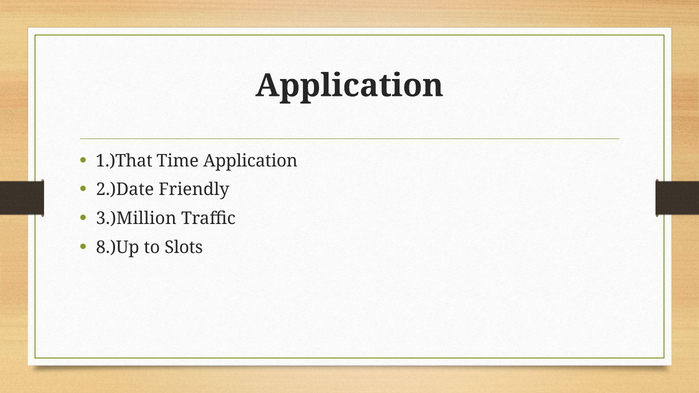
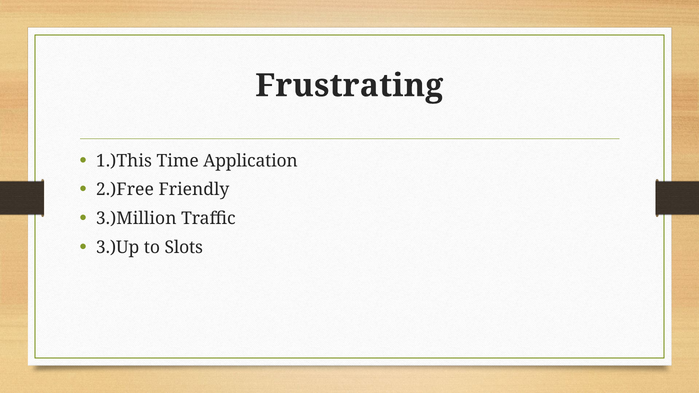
Application: Application -> Frustrating (349, 86)
1.)That: 1.)That -> 1.)This (124, 161)
2.)Date: 2.)Date -> 2.)Free (125, 190)
8.)Up: 8.)Up -> 3.)Up (118, 247)
